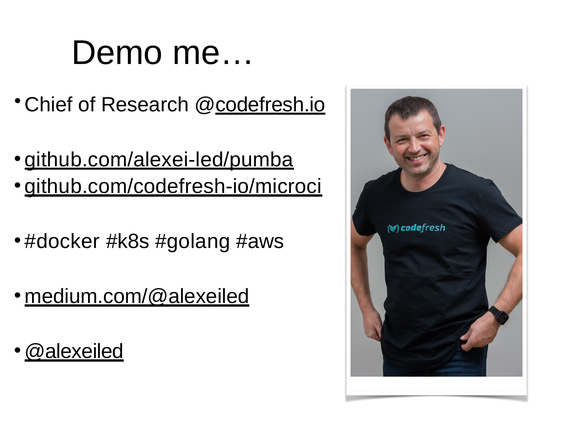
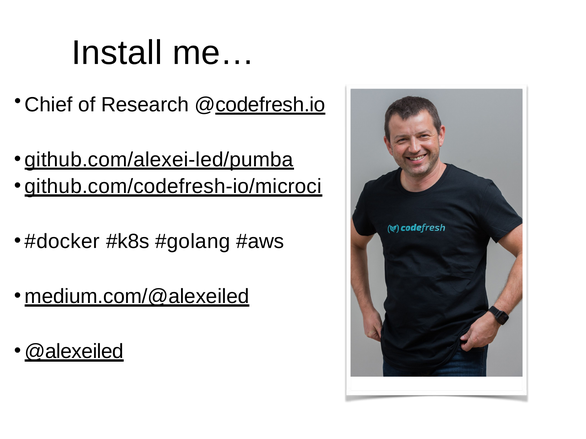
Demo: Demo -> Install (117, 53)
